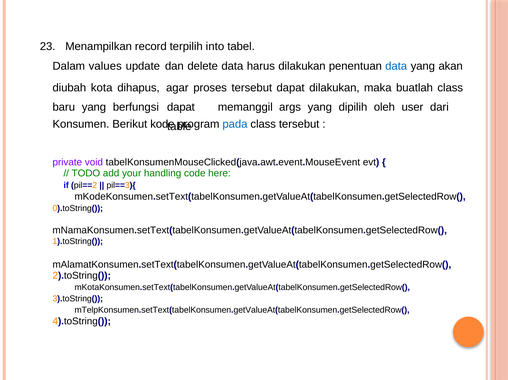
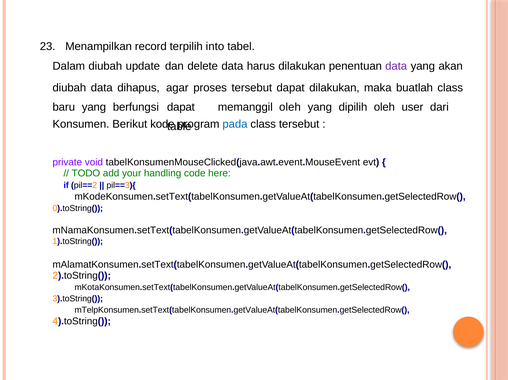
Dalam values: values -> diubah (105, 66)
data colour: blue -> purple (396, 66)
diubah kota: kota -> data (102, 88)
memanggil args: args -> oleh (290, 107)
